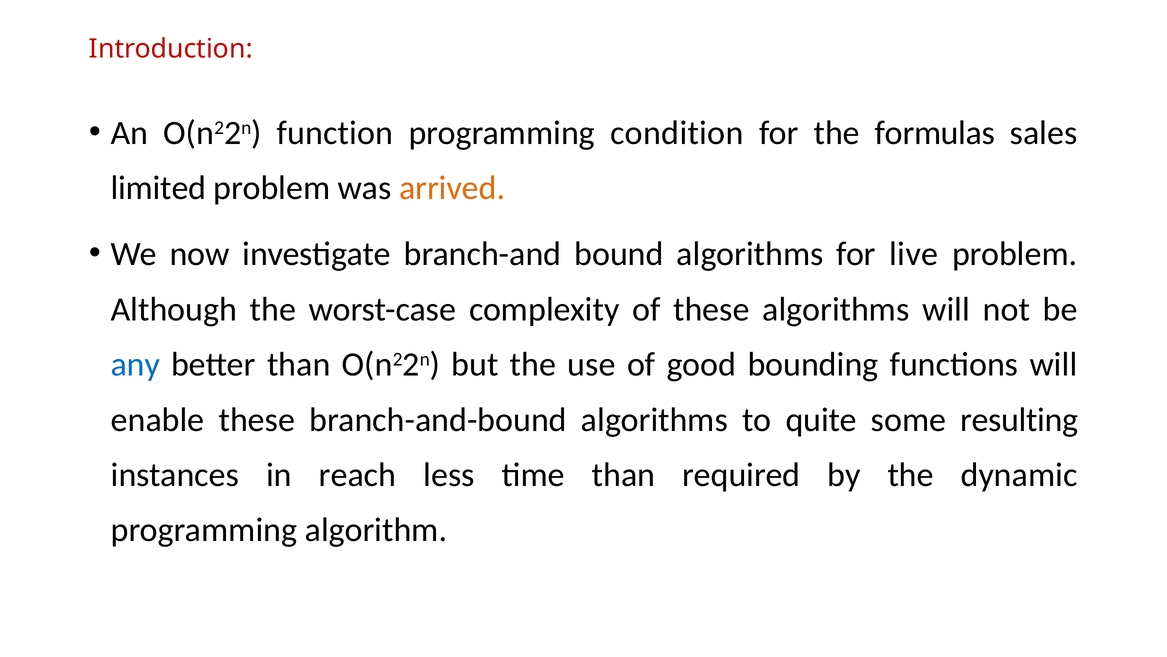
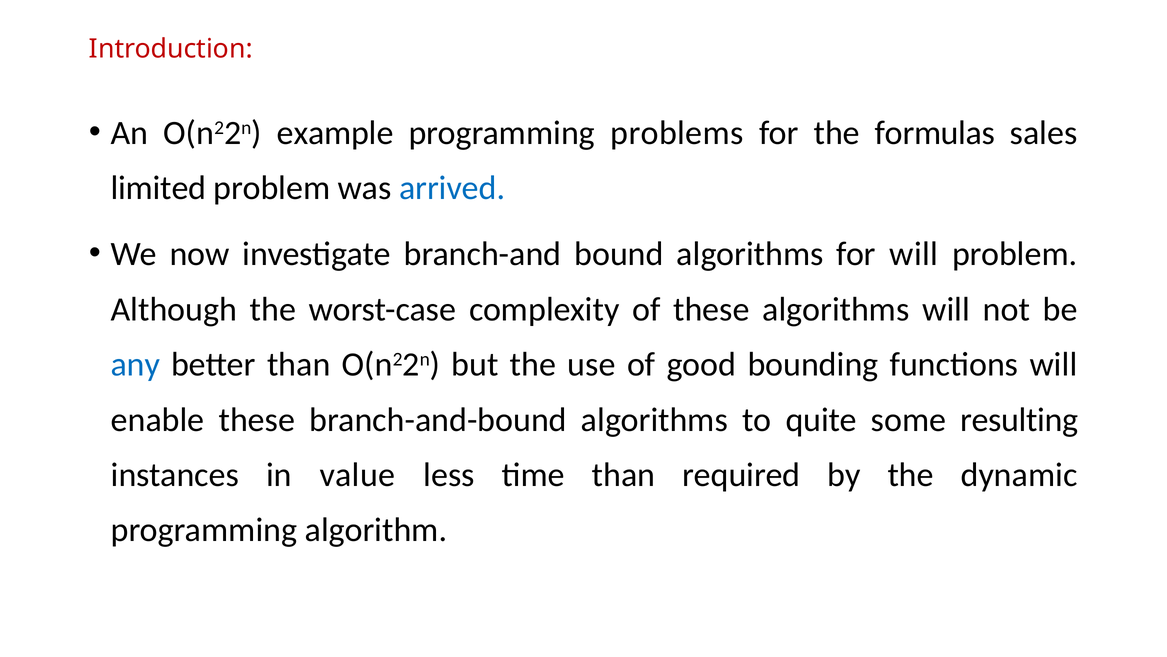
function: function -> example (335, 133)
condition: condition -> problems (677, 133)
arrived colour: orange -> blue (452, 188)
for live: live -> will (914, 254)
reach: reach -> value (357, 475)
